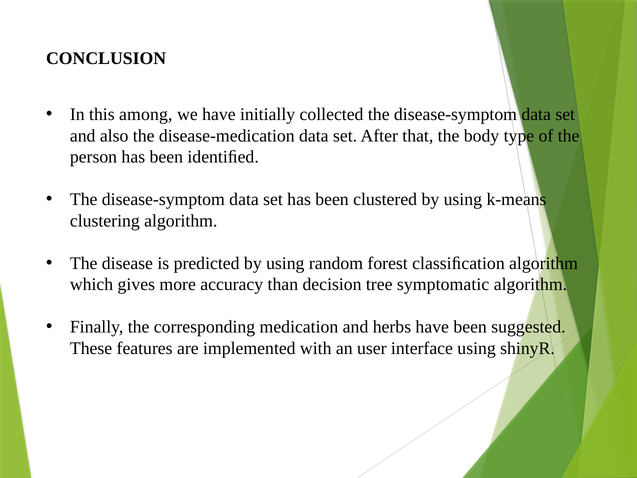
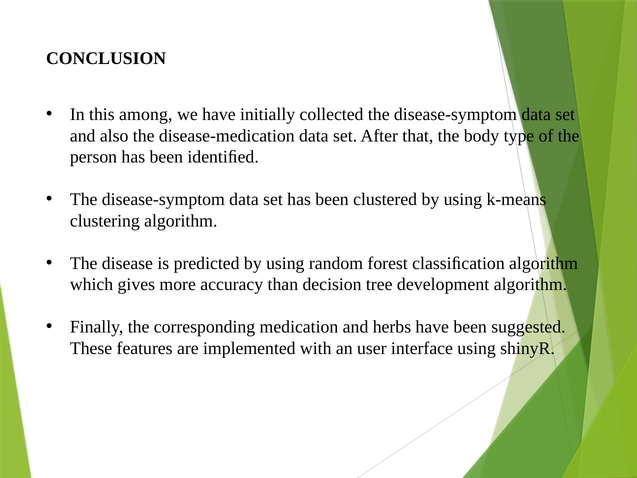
symptomatic: symptomatic -> development (443, 284)
